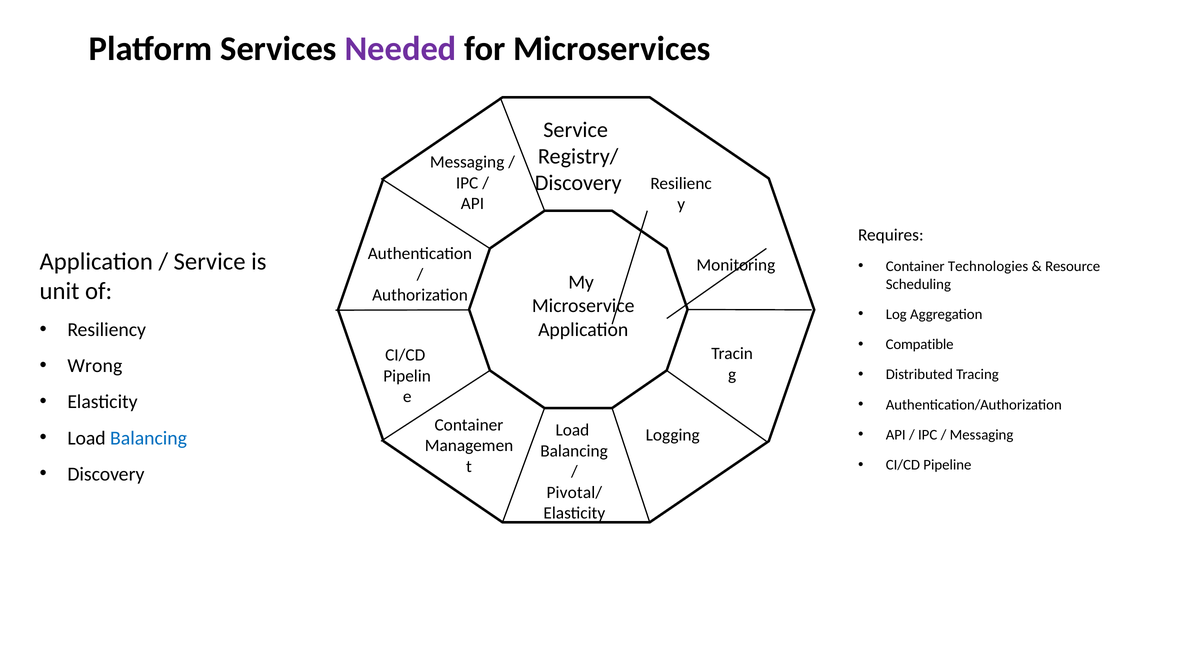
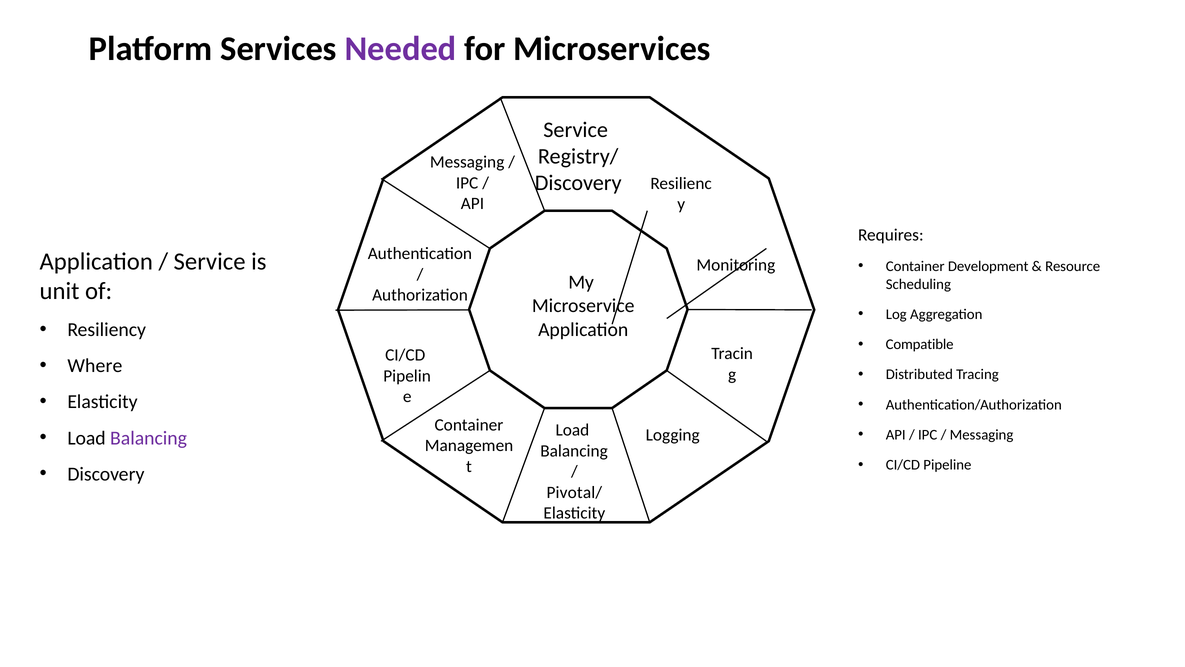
Technologies: Technologies -> Development (988, 266)
Wrong: Wrong -> Where (95, 366)
Balancing colour: blue -> purple (149, 438)
